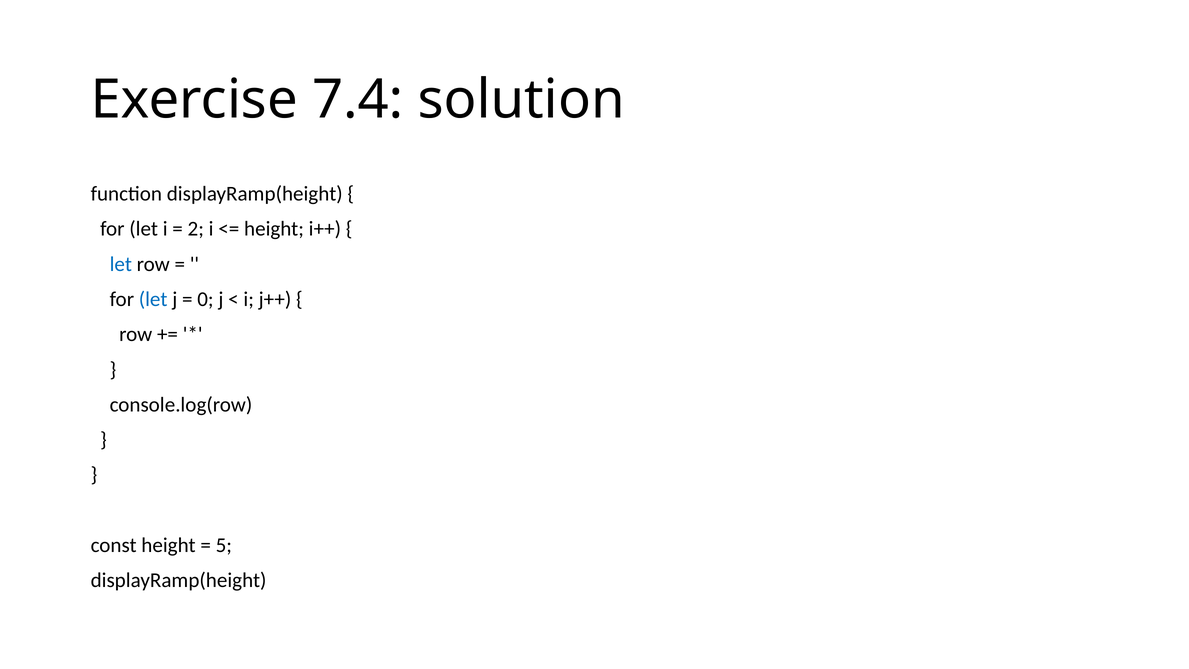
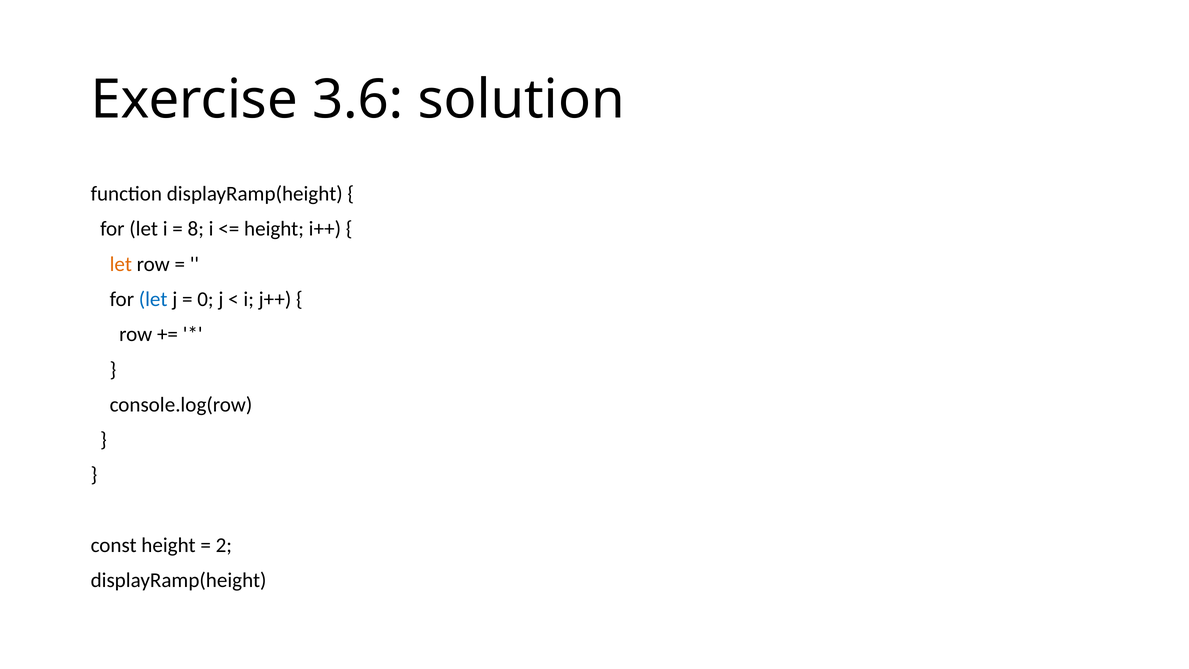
7.4: 7.4 -> 3.6 (358, 100)
2: 2 -> 8 (196, 229)
let colour: blue -> orange (121, 264)
5: 5 -> 2 (224, 545)
